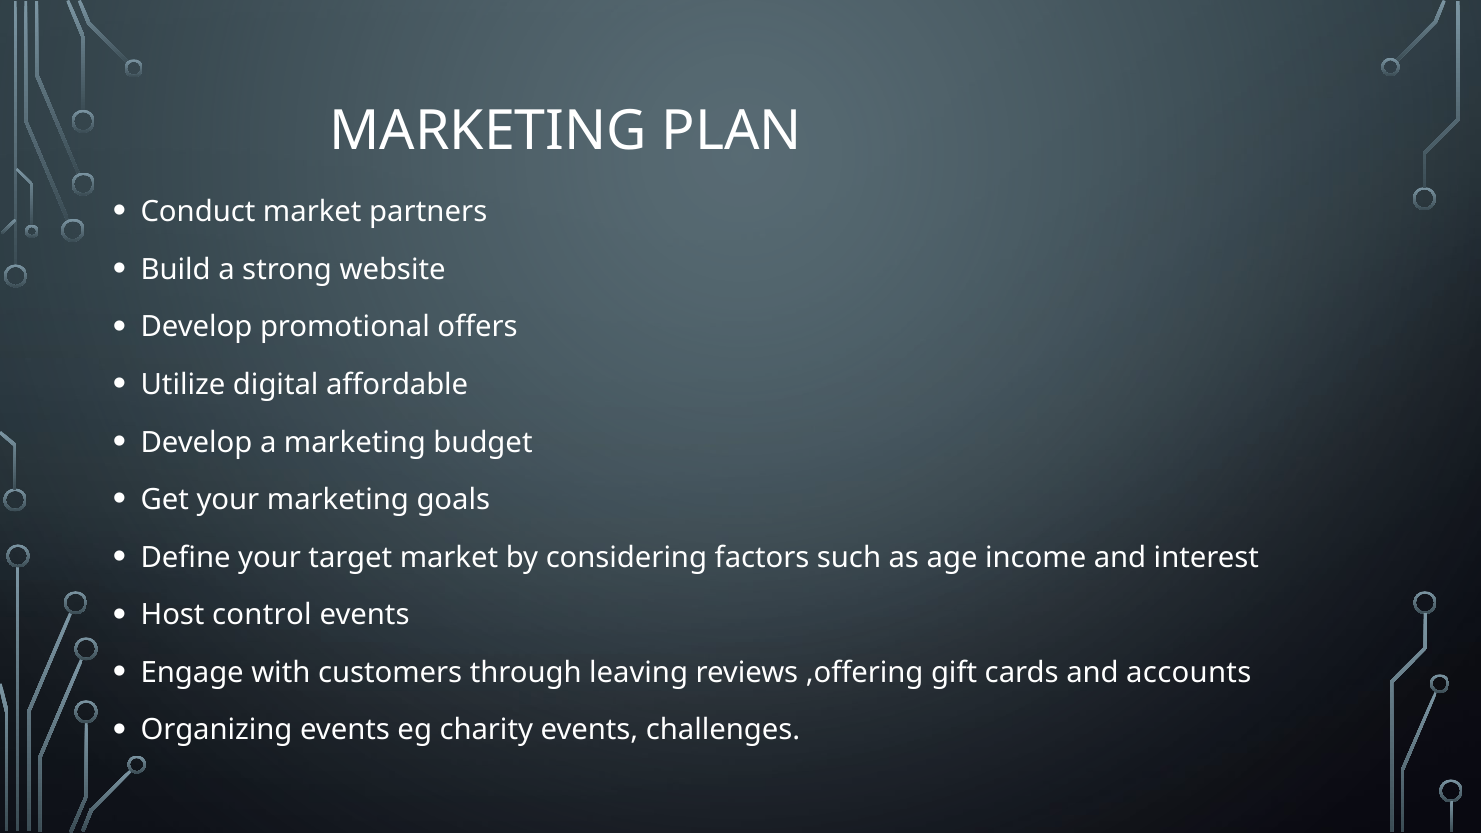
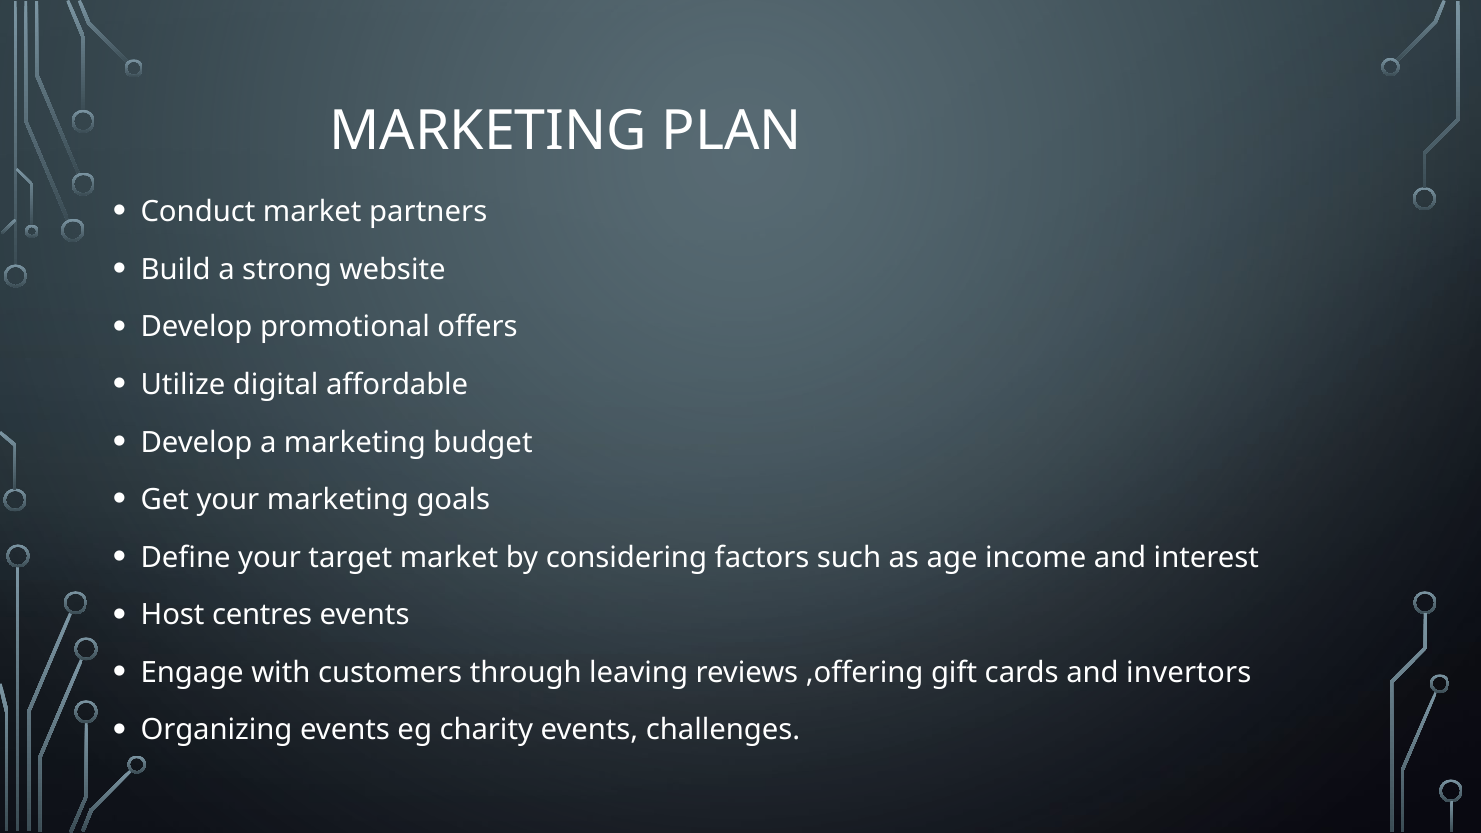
control: control -> centres (262, 615)
accounts: accounts -> invertors (1189, 673)
